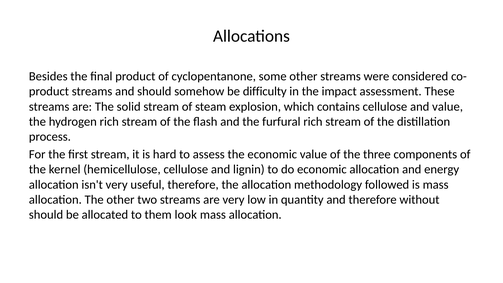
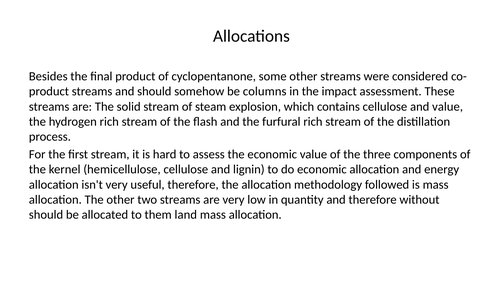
difficulty: difficulty -> columns (265, 91)
look: look -> land (186, 215)
